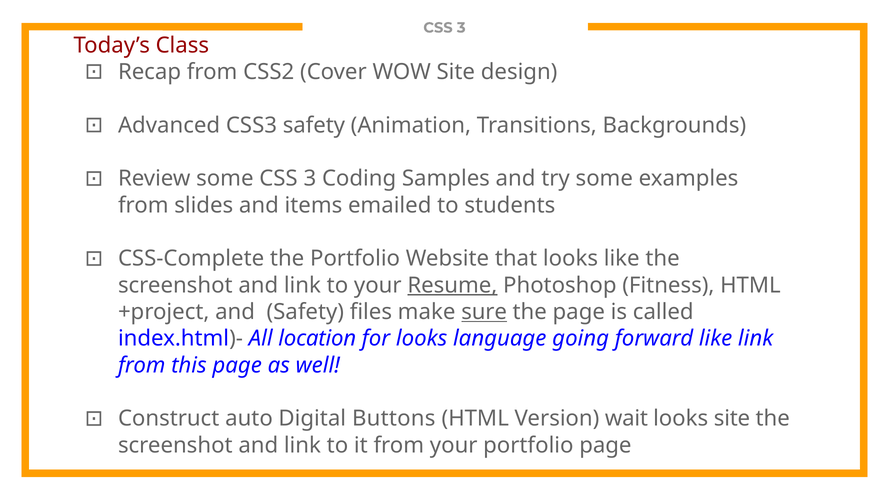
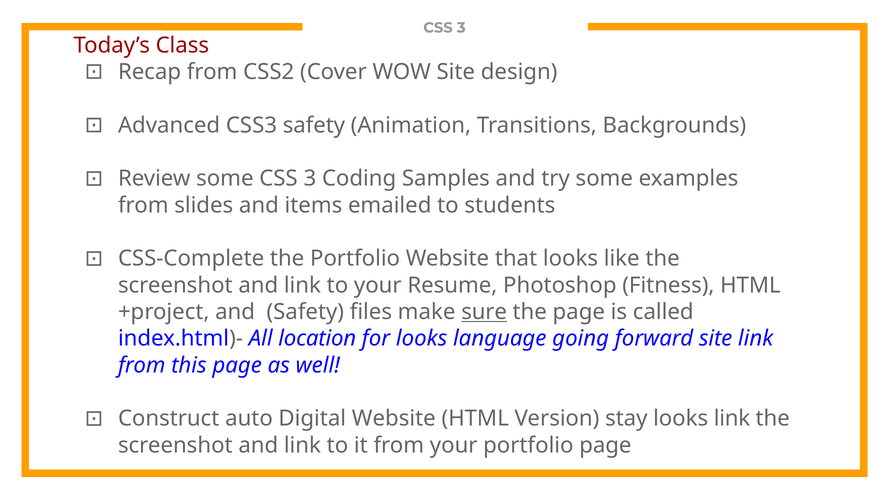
Resume underline: present -> none (452, 285)
forward like: like -> site (716, 339)
Digital Buttons: Buttons -> Website (394, 419)
wait: wait -> stay (626, 419)
looks site: site -> link (732, 419)
